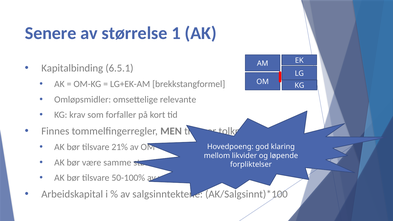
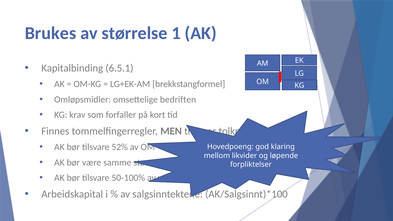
Senere: Senere -> Brukes (51, 33)
relevante: relevante -> bedriften (178, 99)
21%: 21% -> 52% (120, 147)
